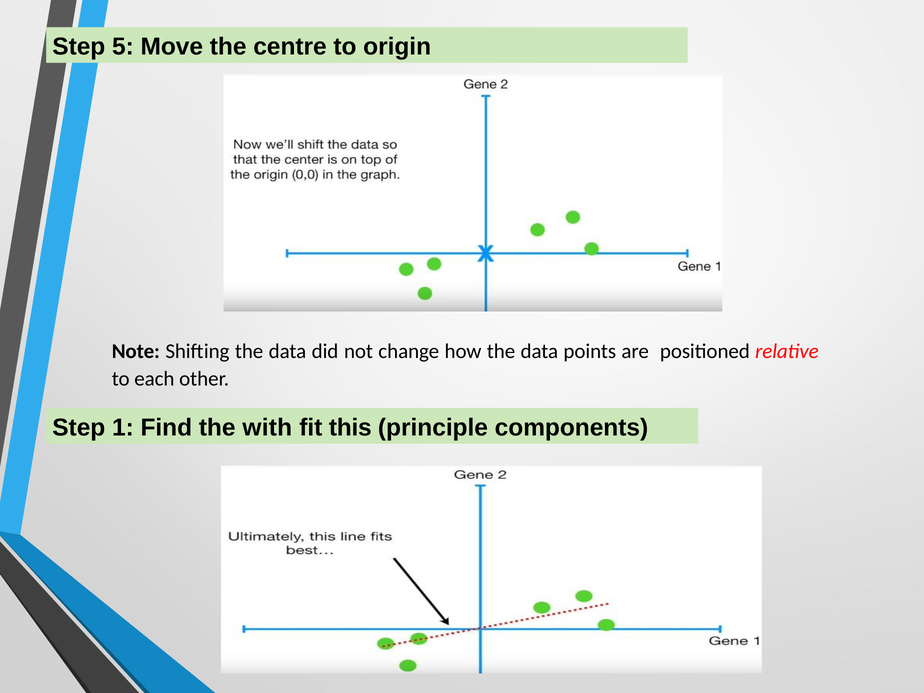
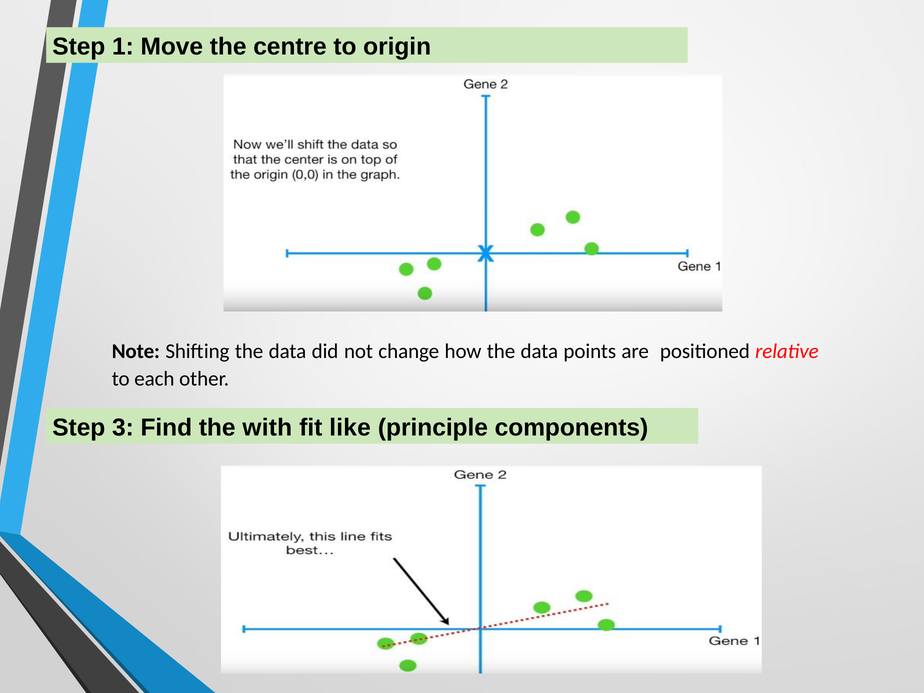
5: 5 -> 1 (123, 47)
1: 1 -> 3 (123, 428)
this: this -> like (350, 428)
